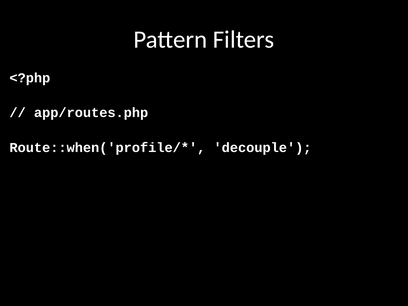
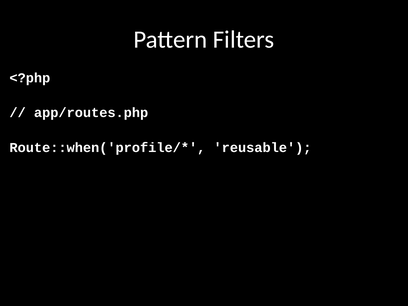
decouple: decouple -> reusable (263, 148)
